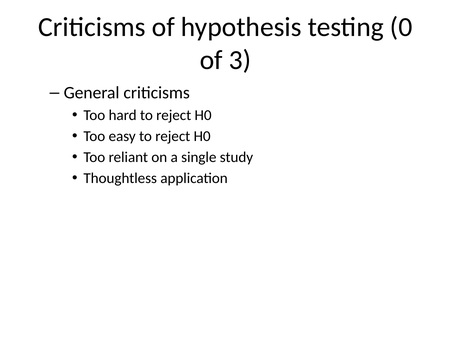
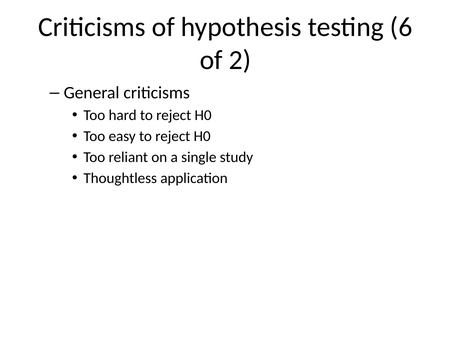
0: 0 -> 6 (401, 27)
3: 3 -> 2 (240, 60)
